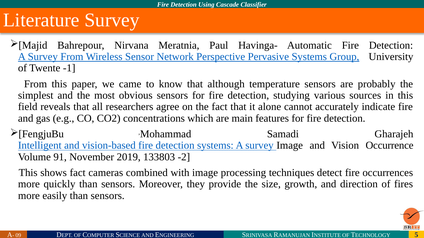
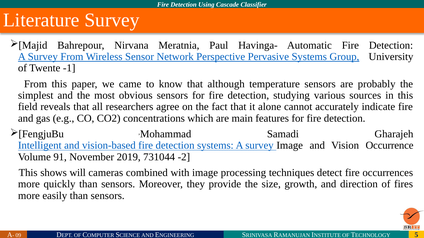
133803: 133803 -> 731044 (159, 157)
shows fact: fact -> will (78, 173)
